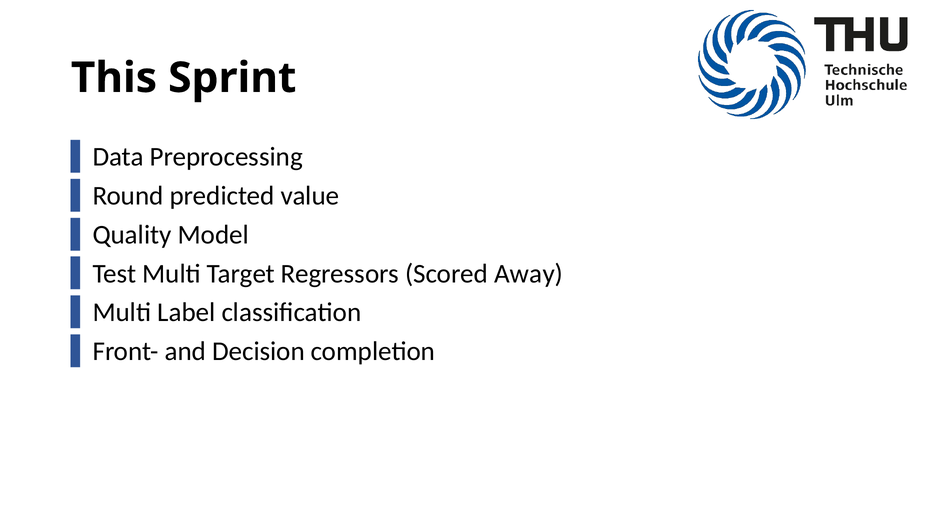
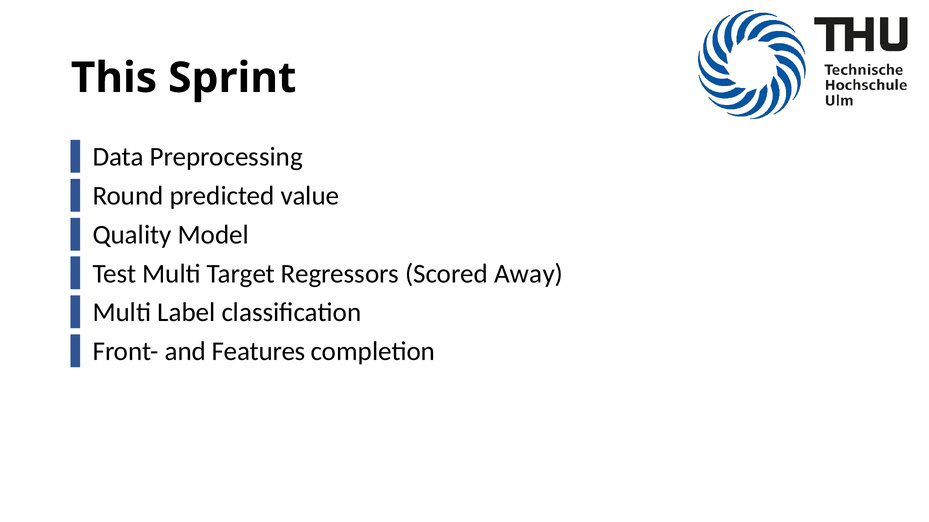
Decision: Decision -> Features (259, 352)
